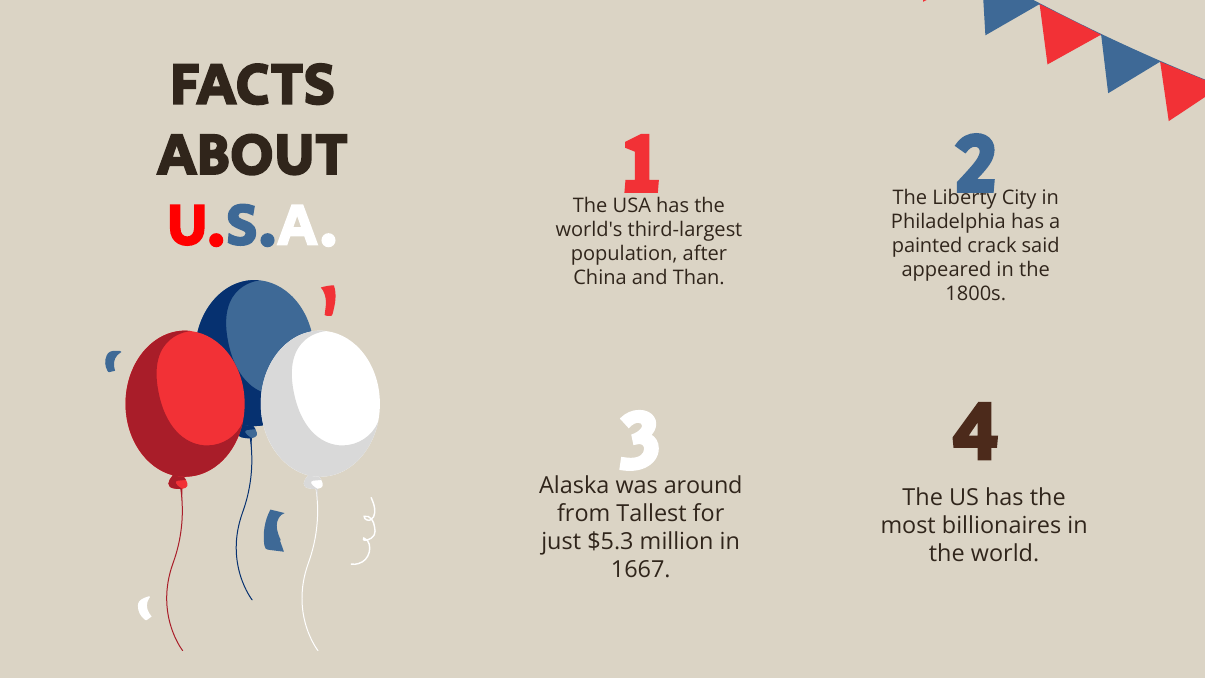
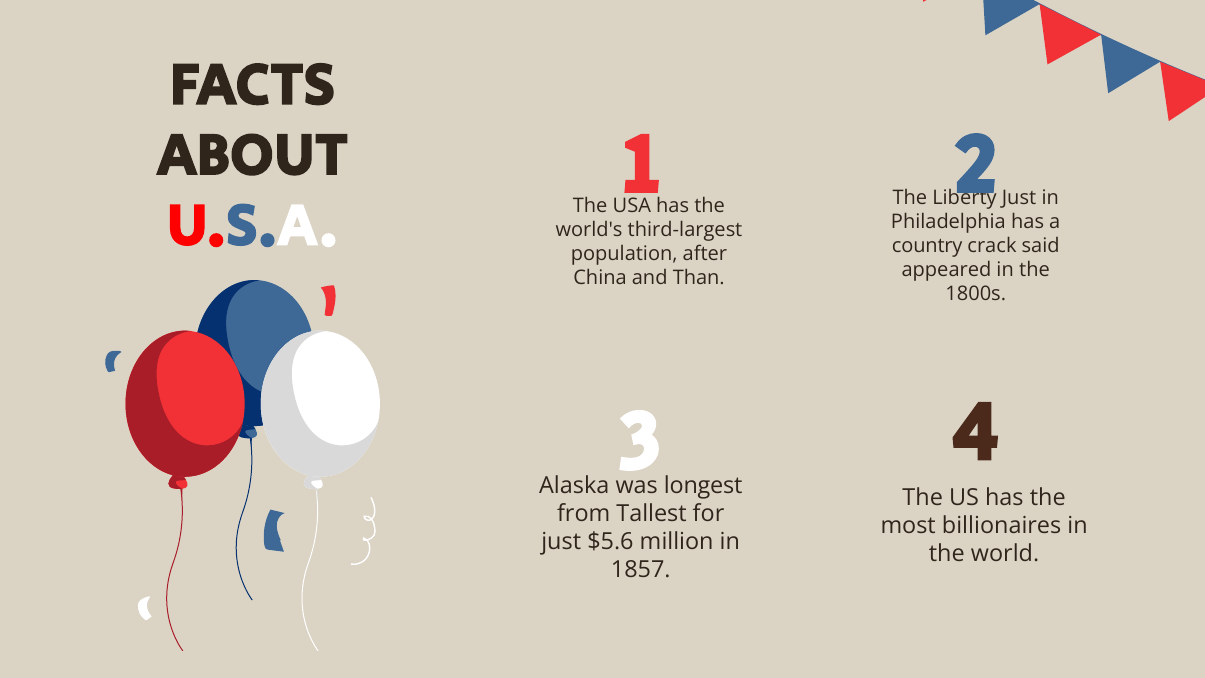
City: City -> Just (1019, 198)
painted: painted -> country (927, 246)
around: around -> longest (703, 485)
$5.3: $5.3 -> $5.6 (610, 542)
1667: 1667 -> 1857 (641, 570)
